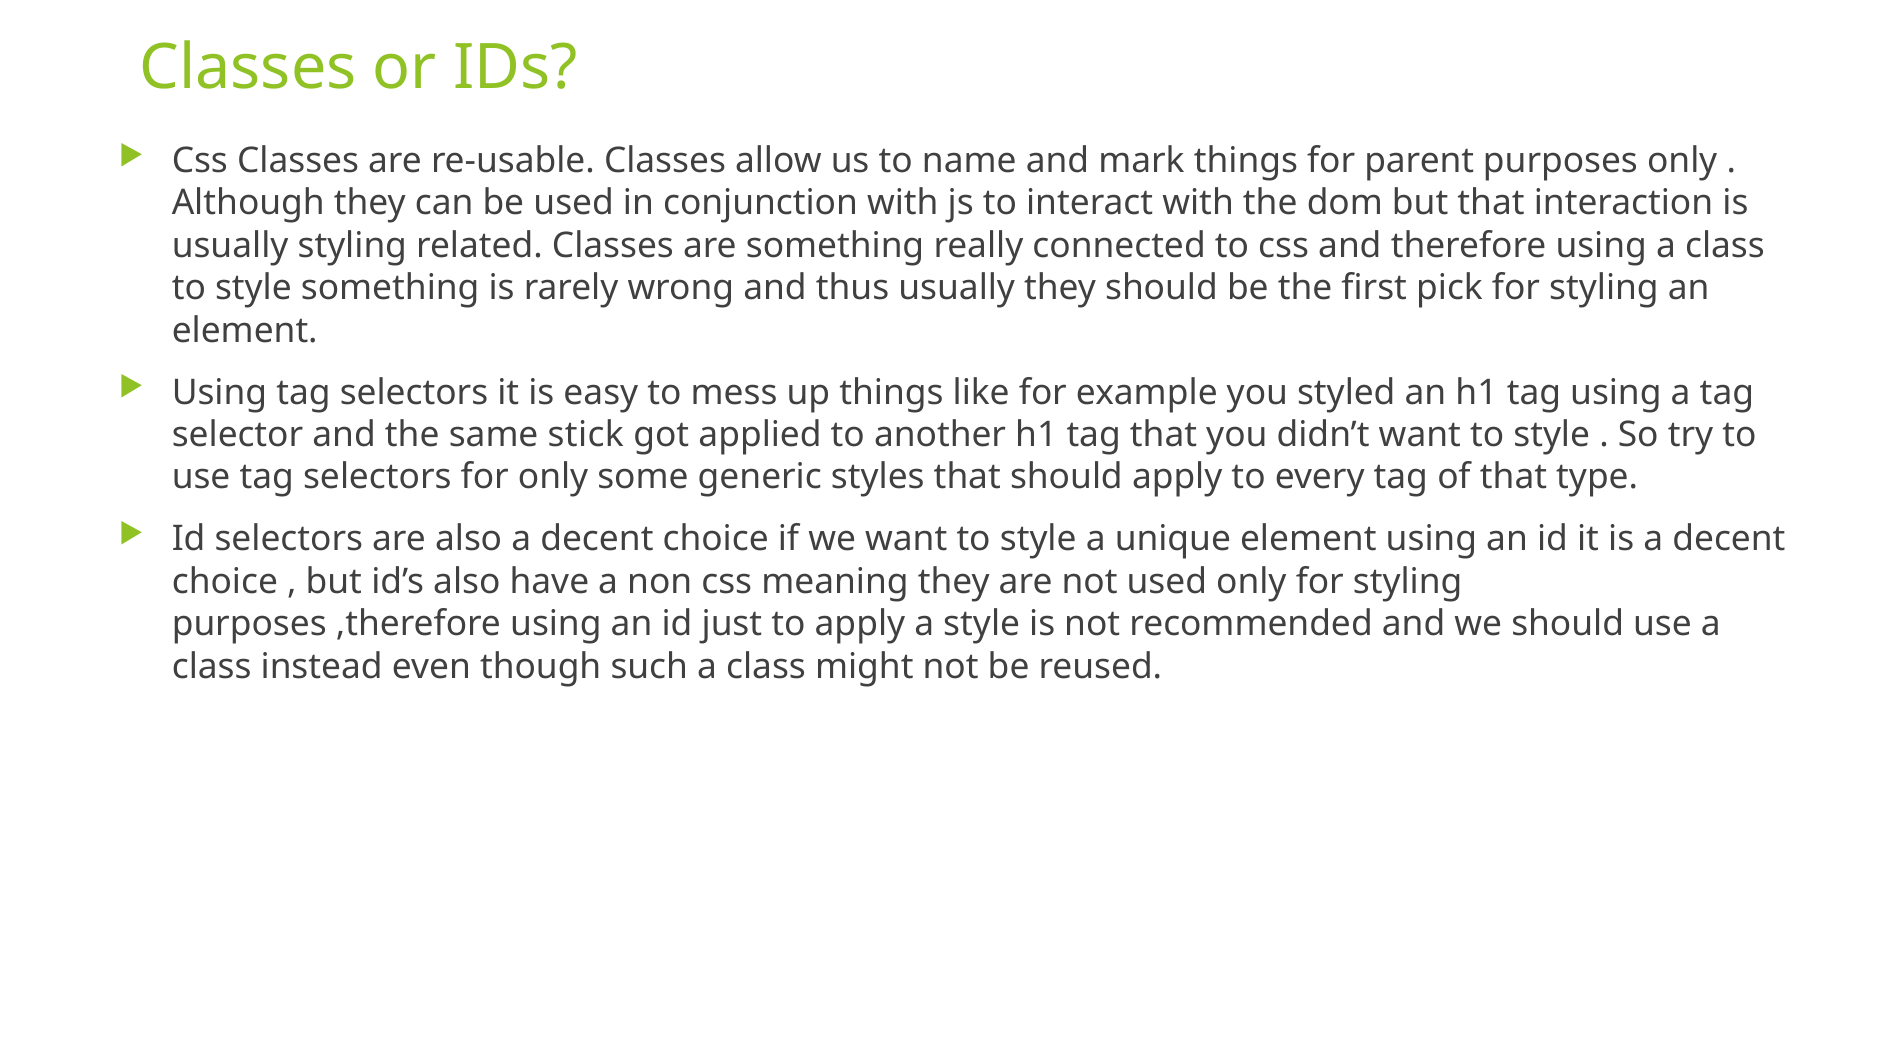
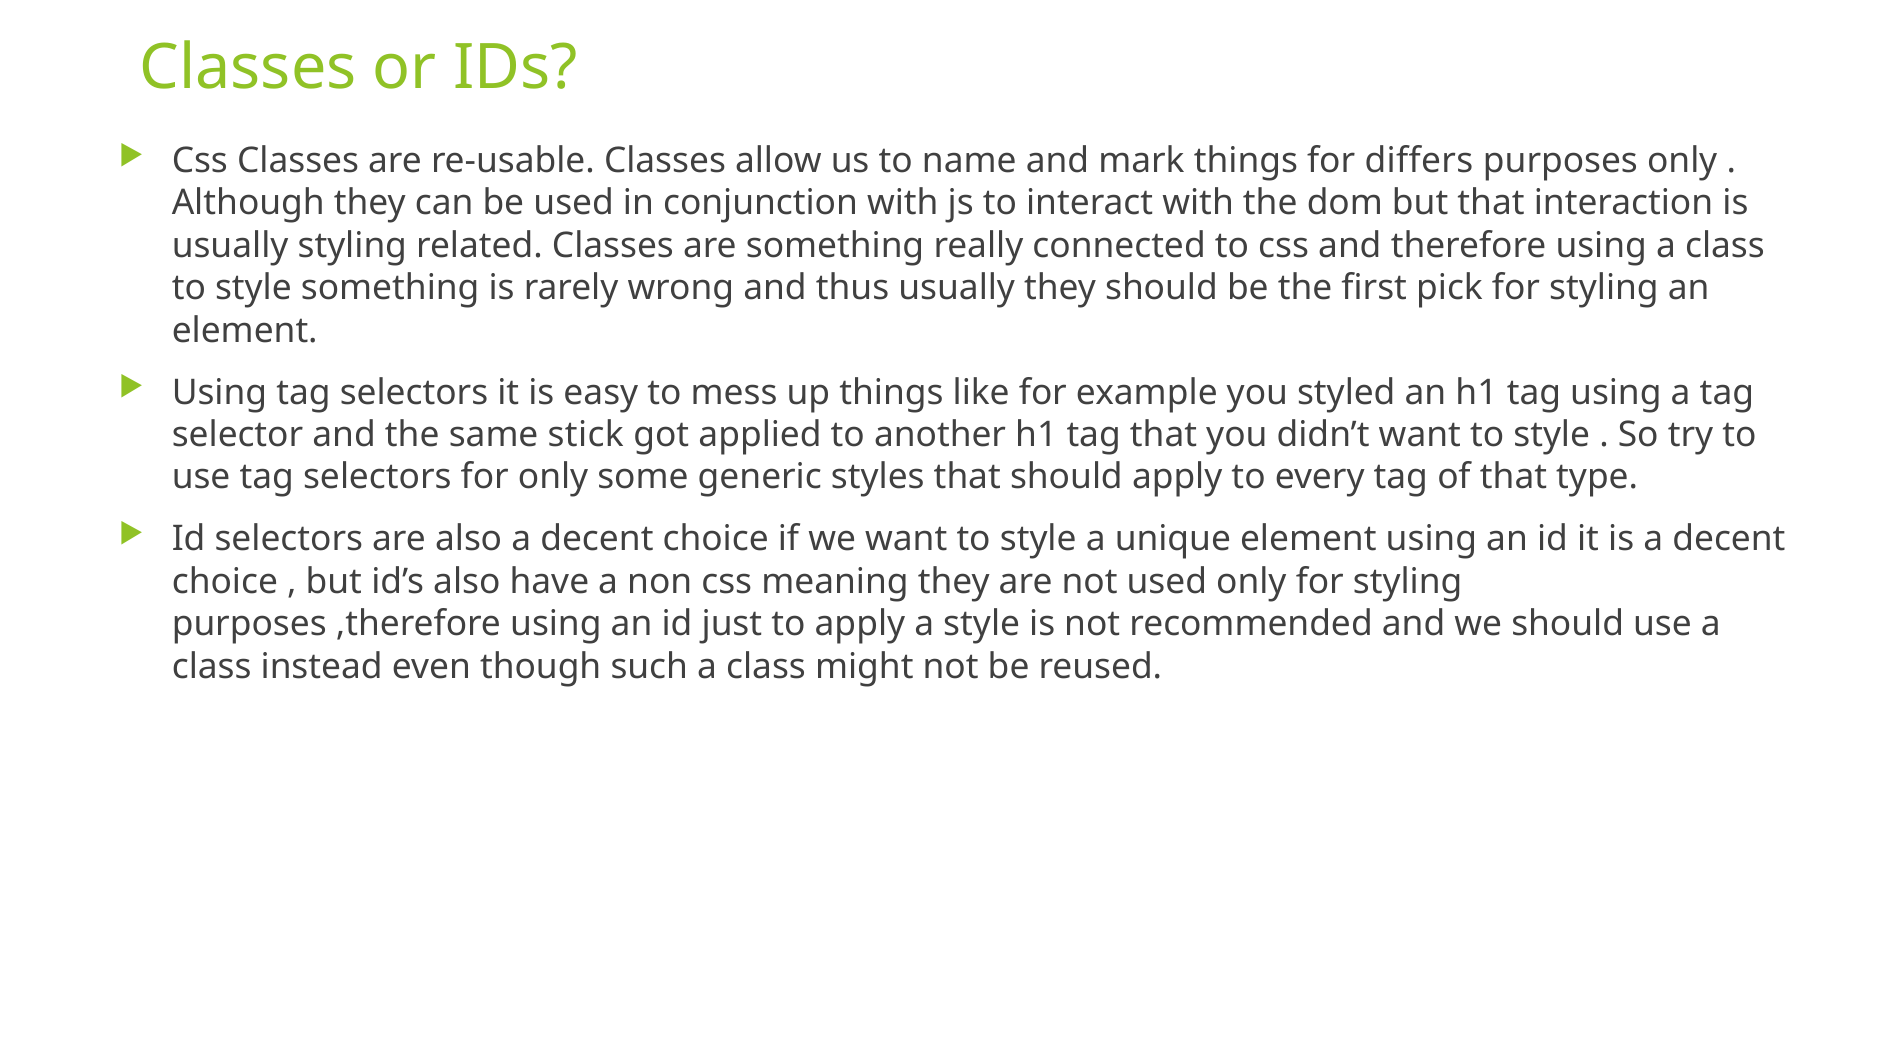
parent: parent -> differs (1419, 161)
